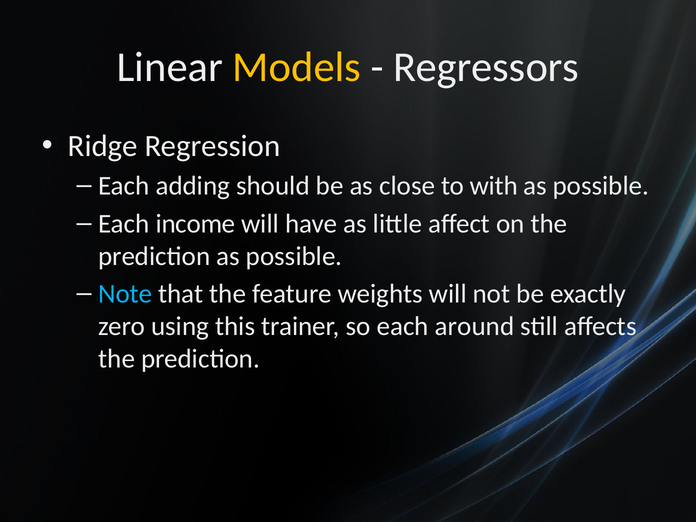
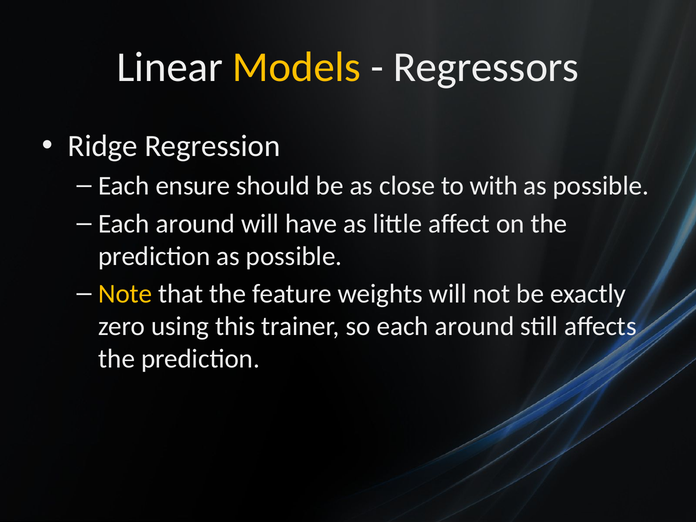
adding: adding -> ensure (193, 186)
income: income -> around (195, 224)
Note colour: light blue -> yellow (125, 294)
